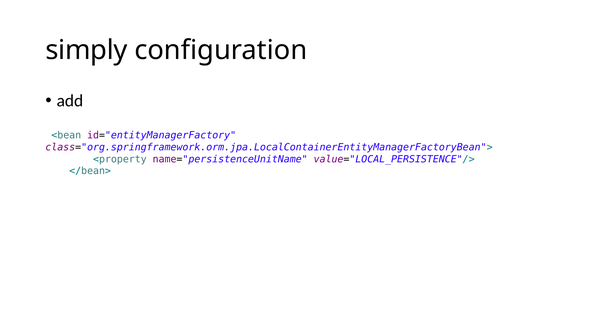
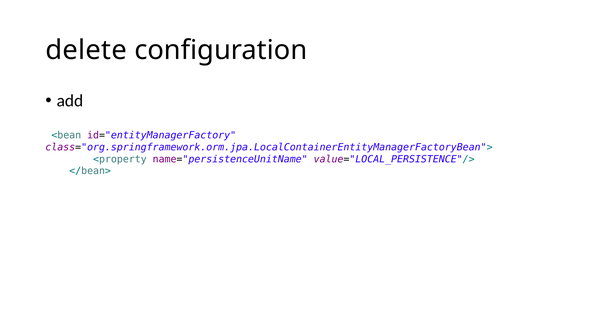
simply: simply -> delete (86, 50)
